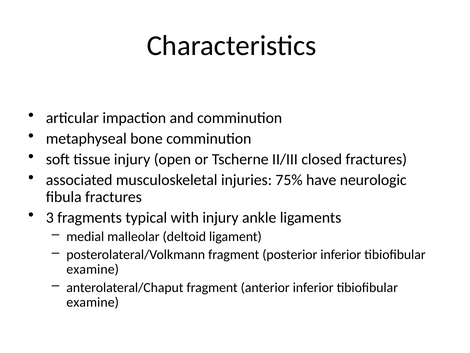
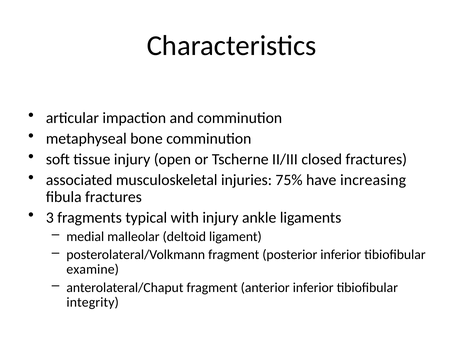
neurologic: neurologic -> increasing (373, 180)
examine: examine -> integrity (93, 302)
